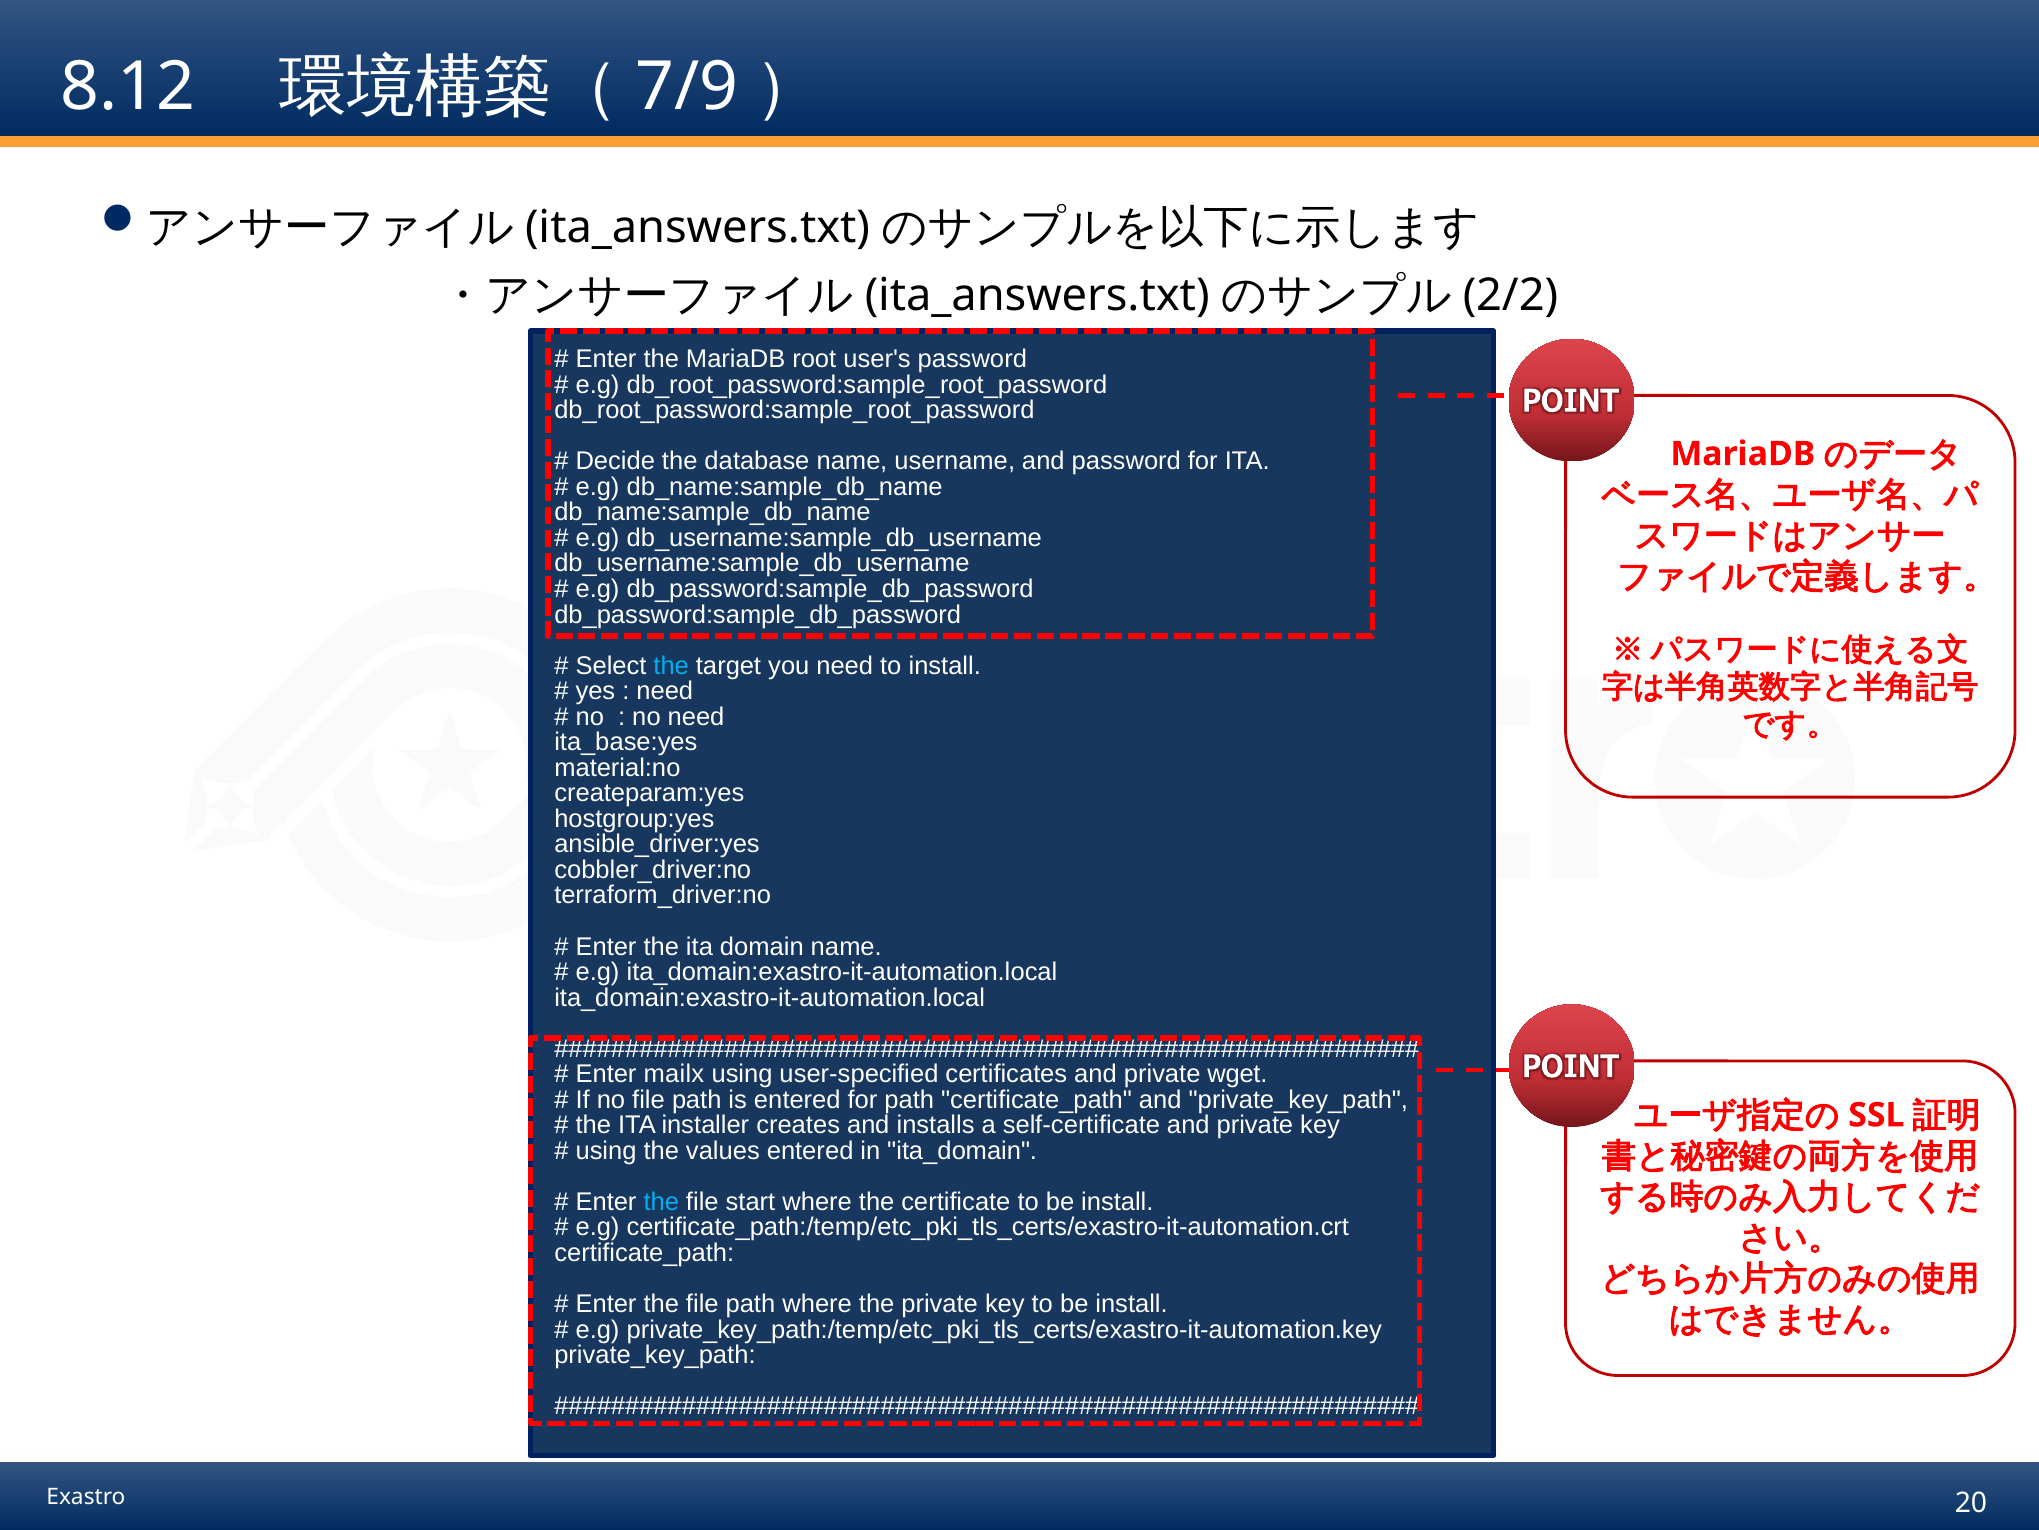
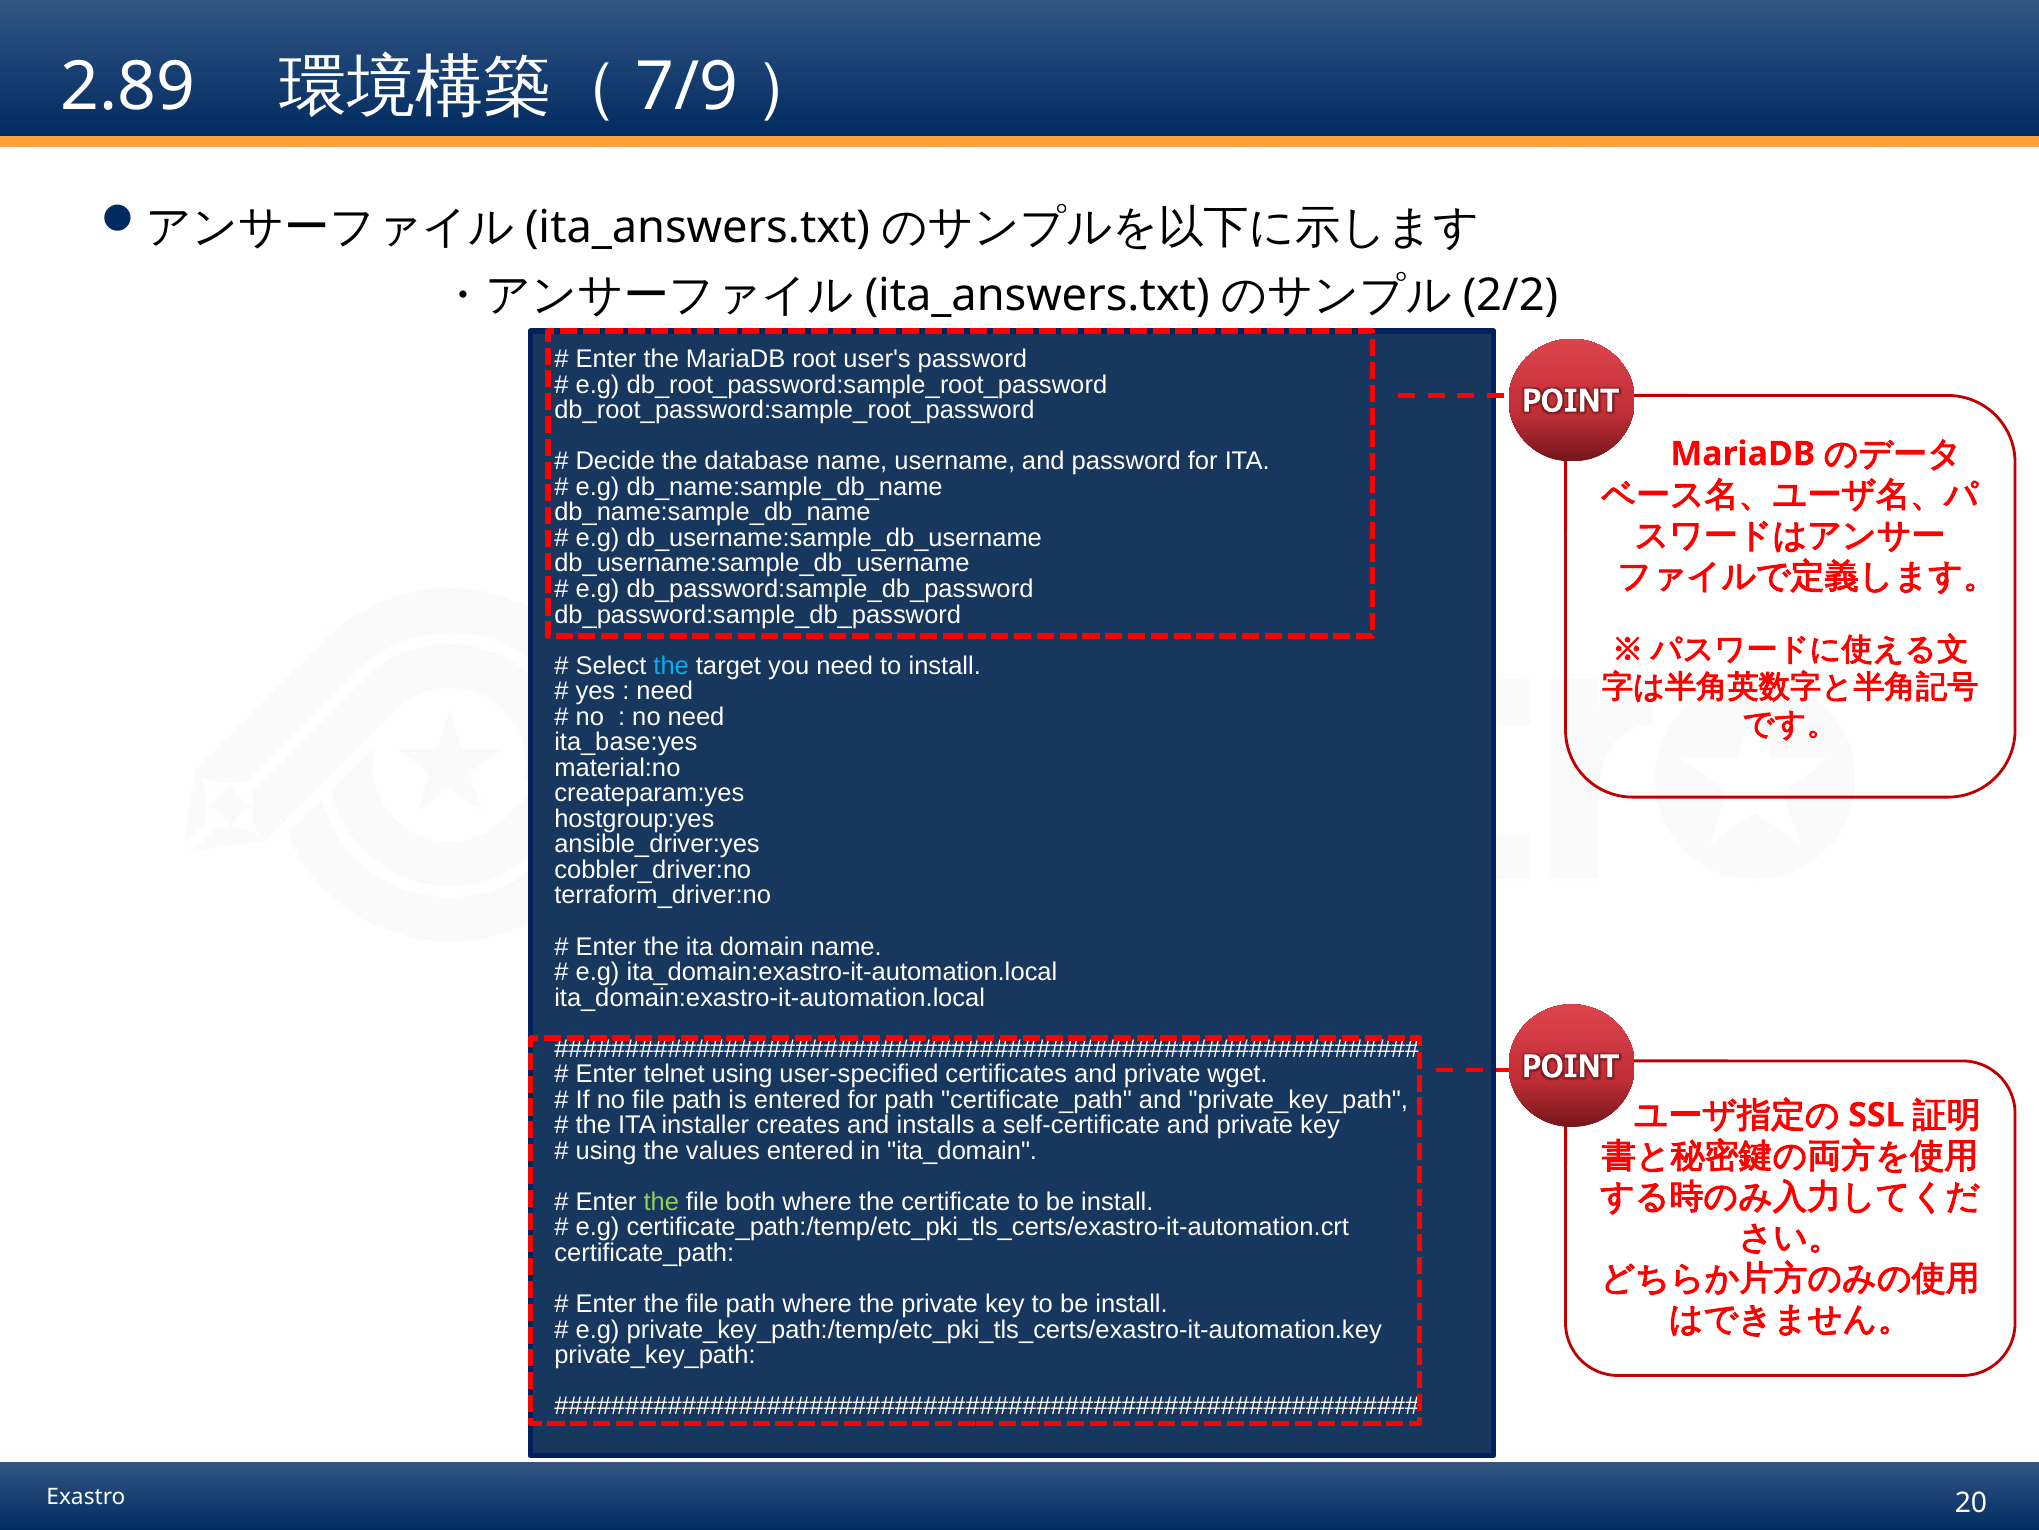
8.12: 8.12 -> 2.89 (128, 87)
mailx: mailx -> telnet (674, 1074)
the colour: light blue -> light green (661, 1201)
start: start -> both (750, 1201)
